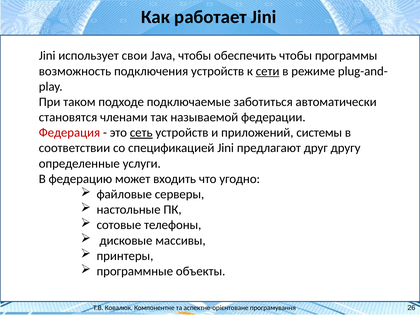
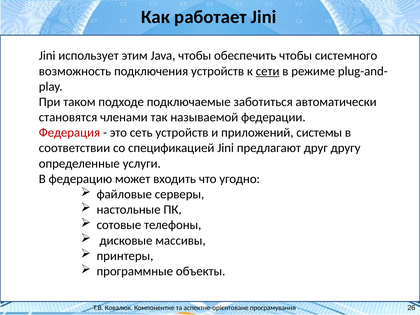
свои: свои -> этим (135, 56)
программы: программы -> системного (346, 56)
сеть underline: present -> none (141, 133)
